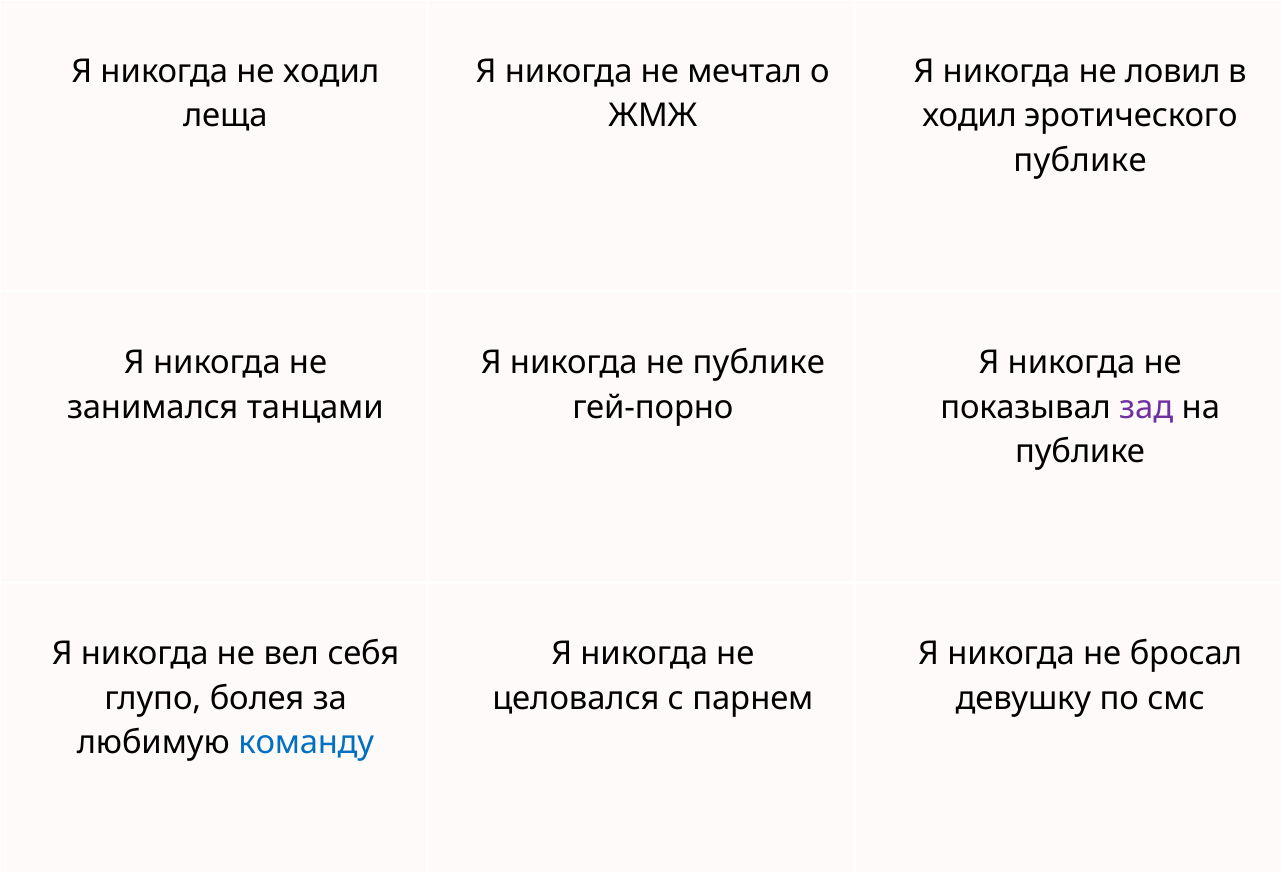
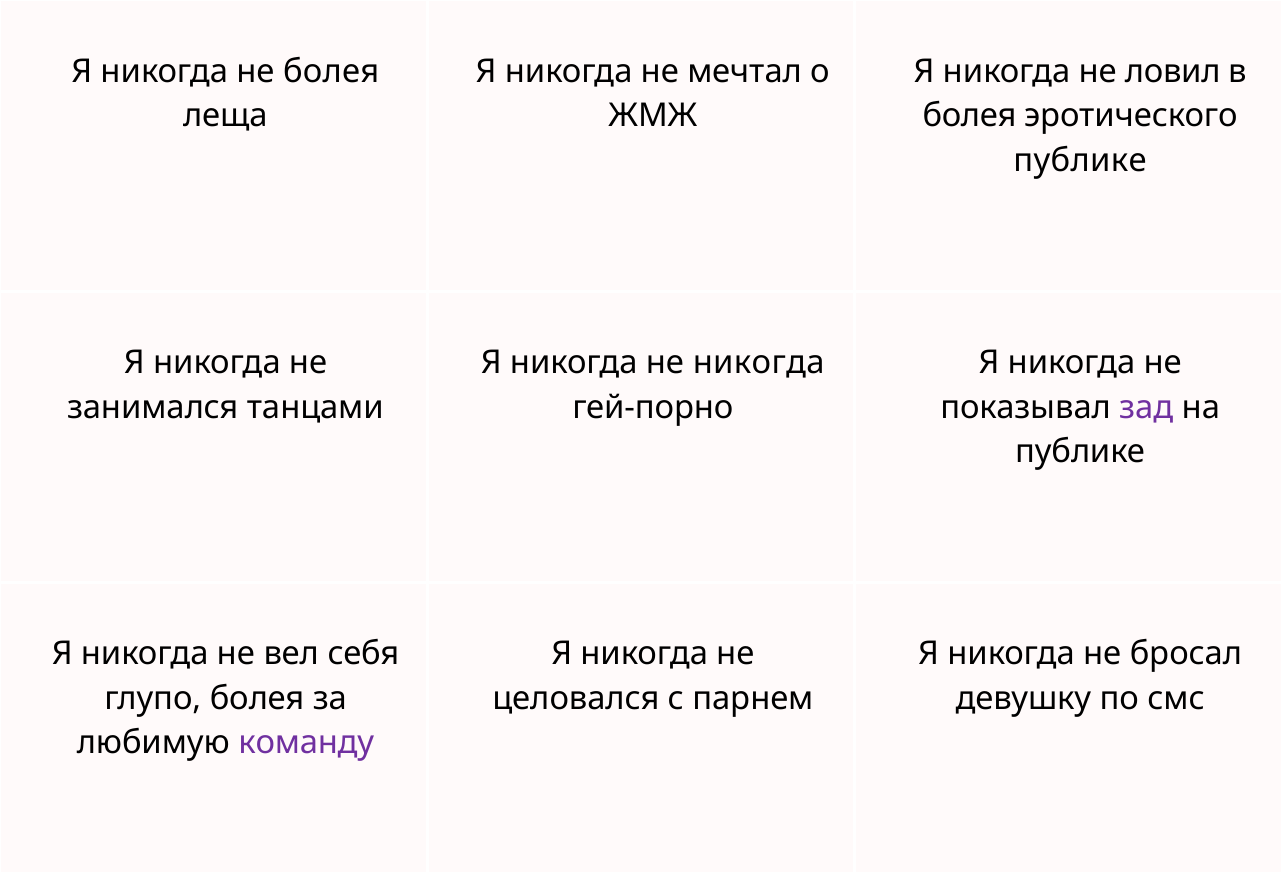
не ходил: ходил -> болея (331, 71)
ходил: ходил -> болея (970, 116)
не публике: публике -> никогда (759, 363)
команду colour: blue -> purple (306, 743)
